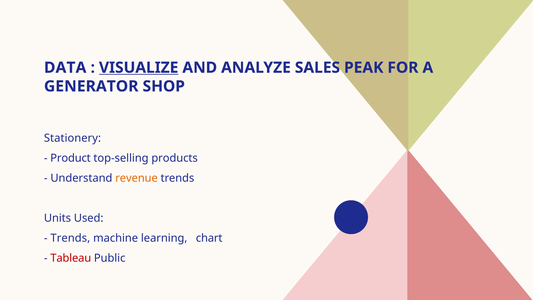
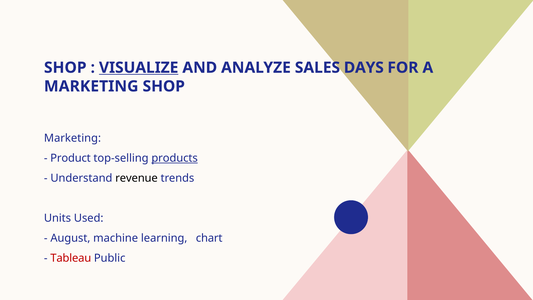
DATA: DATA -> SHOP (65, 68)
PEAK: PEAK -> DAYS (364, 68)
GENERATOR: GENERATOR -> MARKETING (91, 86)
Stationery: Stationery -> Marketing (72, 138)
products underline: none -> present (175, 158)
revenue colour: orange -> black (137, 178)
Trends: Trends -> August (70, 238)
